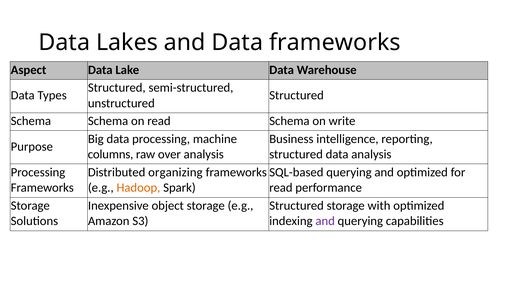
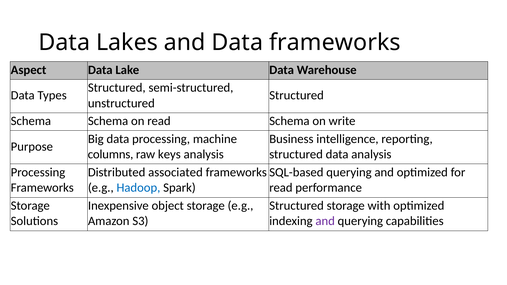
over: over -> keys (169, 155)
organizing: organizing -> associated (175, 172)
Hadoop colour: orange -> blue (138, 188)
